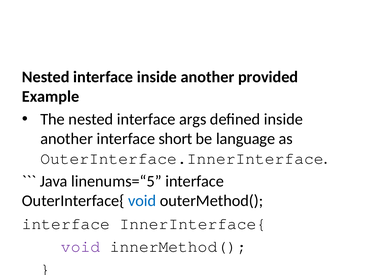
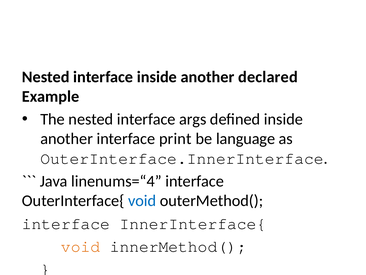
provided: provided -> declared (268, 77)
short: short -> print (175, 139)
linenums=“5: linenums=“5 -> linenums=“4 (116, 181)
void colour: purple -> orange (81, 246)
